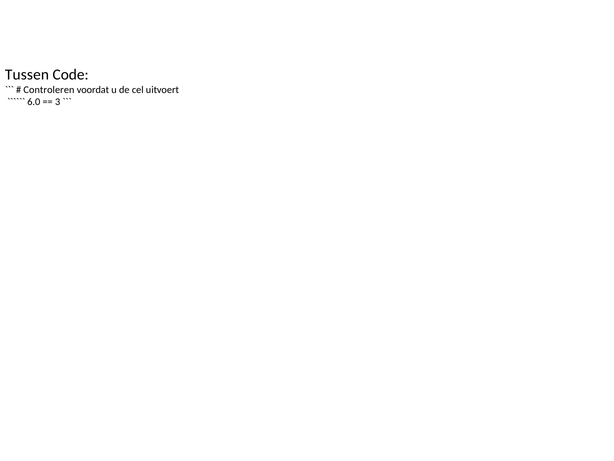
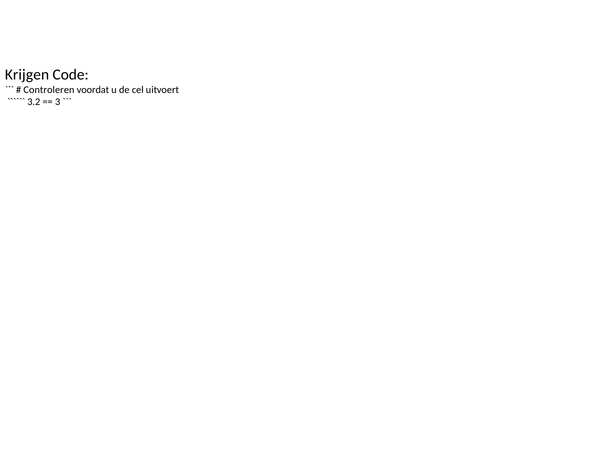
Tussen: Tussen -> Krijgen (27, 75)
6.0: 6.0 -> 3.2 (34, 102)
